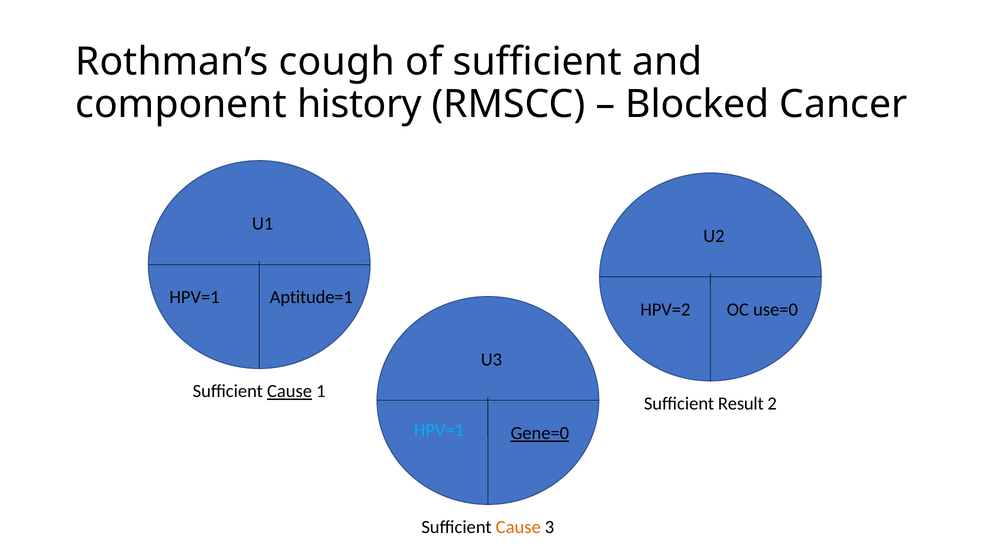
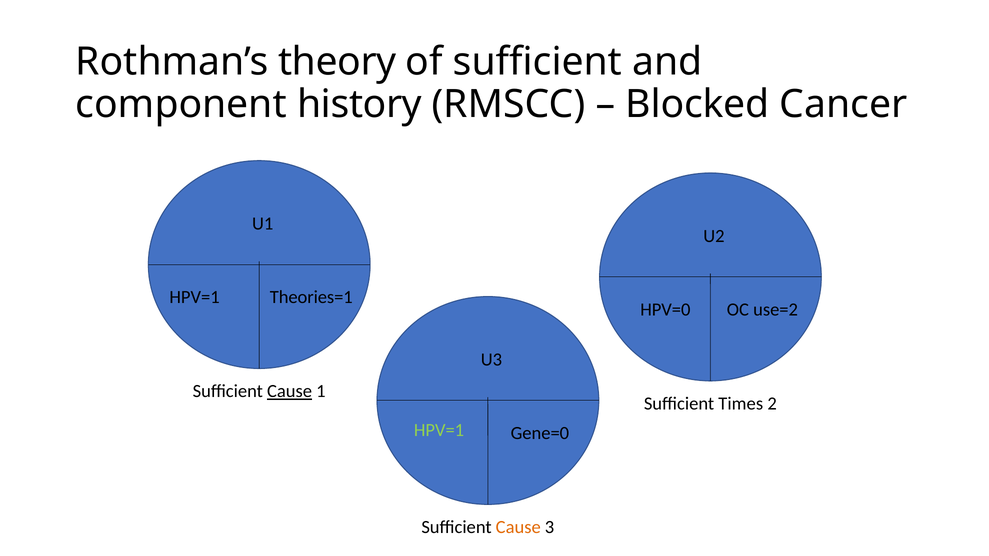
cough: cough -> theory (337, 62)
Aptitude=1: Aptitude=1 -> Theories=1 (311, 298)
HPV=2: HPV=2 -> HPV=0 (665, 310)
use=0: use=0 -> use=2 (776, 310)
Result: Result -> Times (741, 404)
HPV=1 colour: light blue -> light green (439, 430)
Gene=0 underline: present -> none (540, 434)
